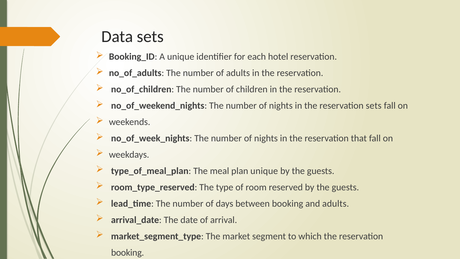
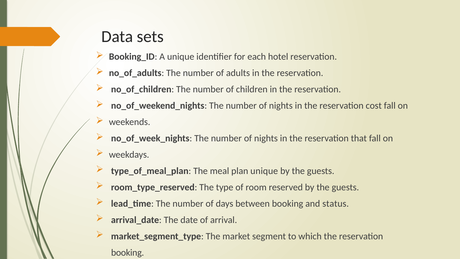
reservation sets: sets -> cost (374, 106)
and adults: adults -> status (336, 203)
